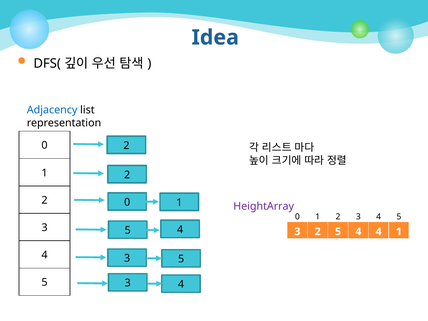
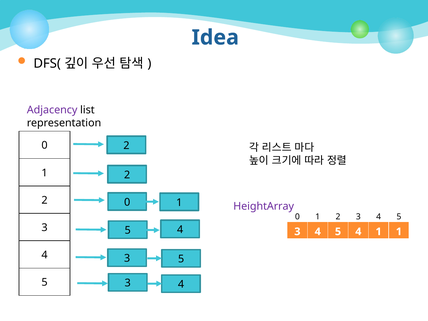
Adjacency colour: blue -> purple (52, 110)
2: 2 -> 4 (318, 232)
4: 4 -> 1 (379, 232)
